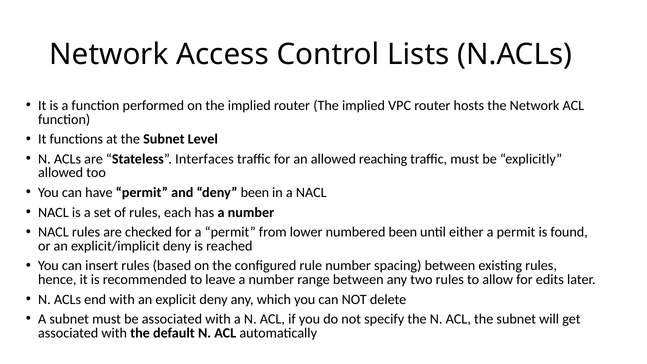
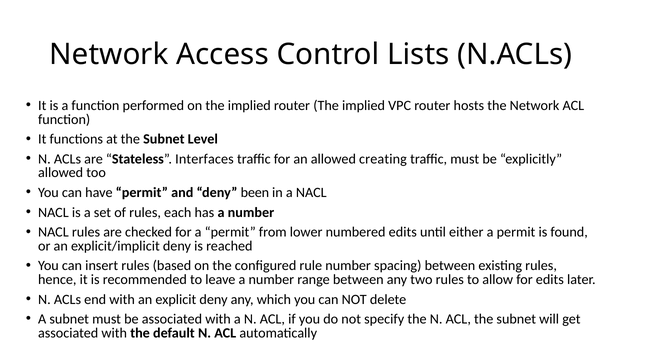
reaching: reaching -> creating (383, 159)
numbered been: been -> edits (403, 232)
